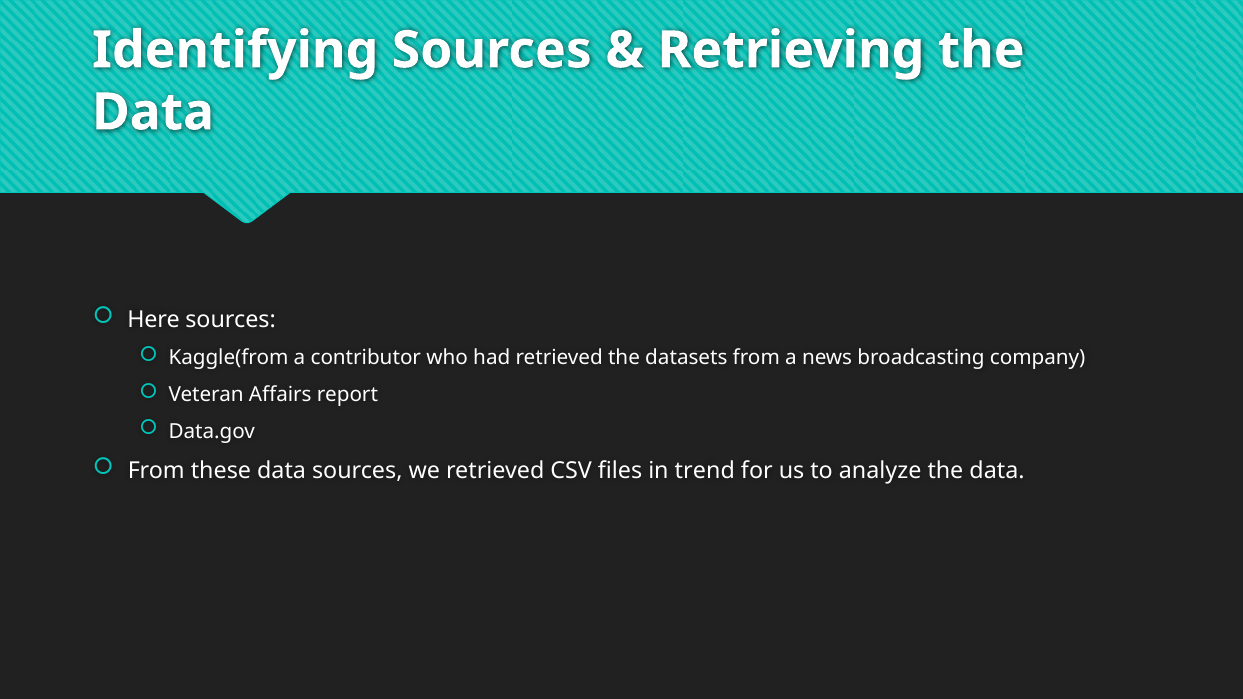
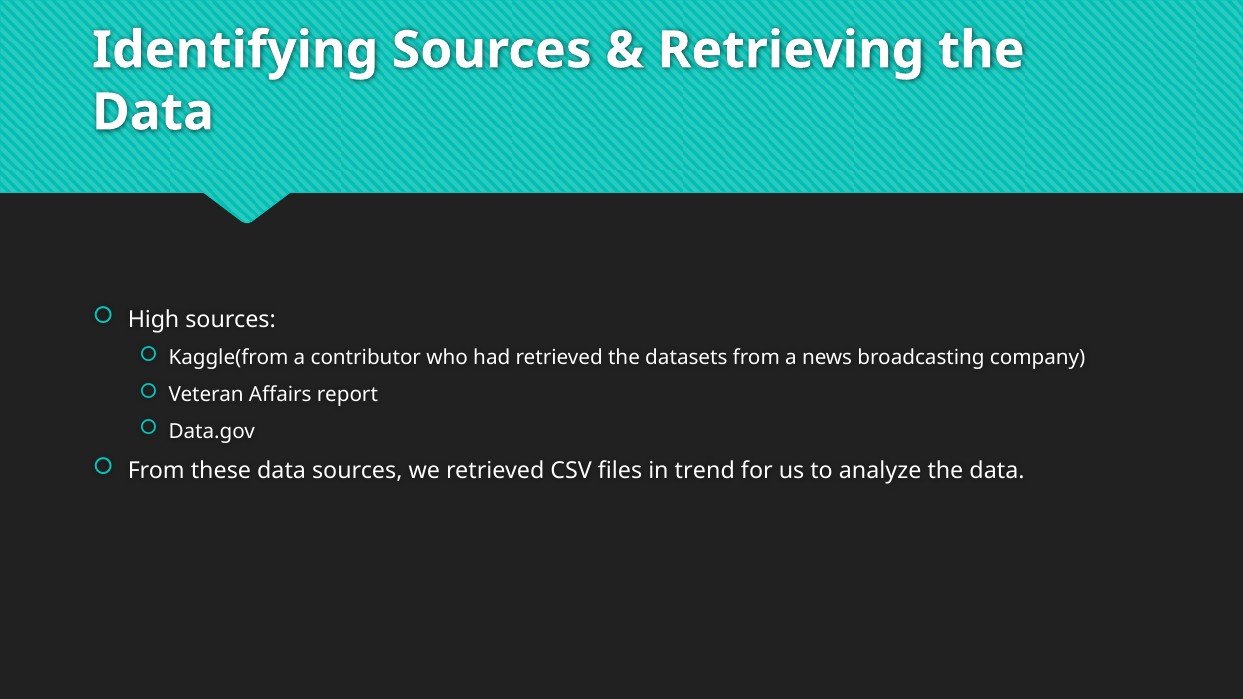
Here: Here -> High (154, 320)
